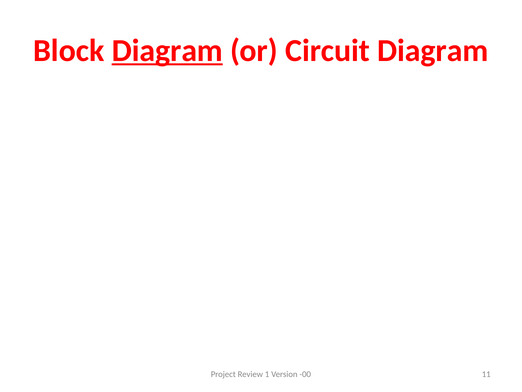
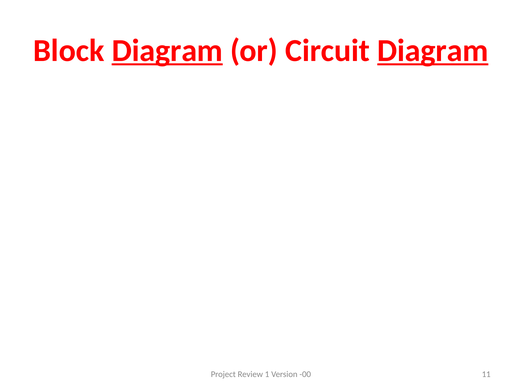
Diagram underline: none -> present (433, 51)
